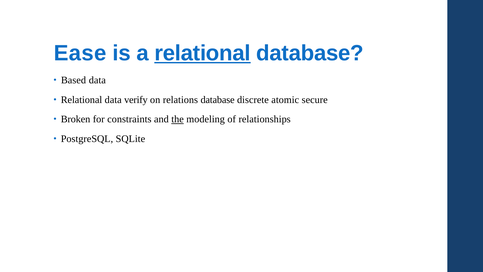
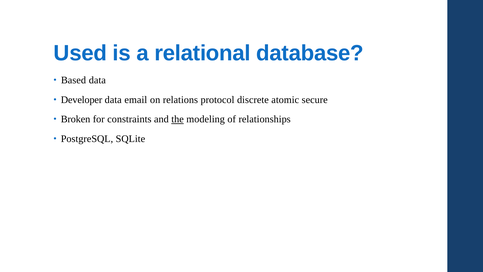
Ease: Ease -> Used (80, 53)
relational underline: present -> none (203, 53)
Relational: Relational -> Developer (82, 100)
verify: verify -> email (136, 100)
relations database: database -> protocol (218, 100)
